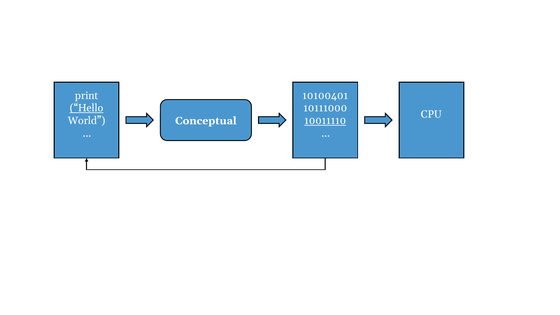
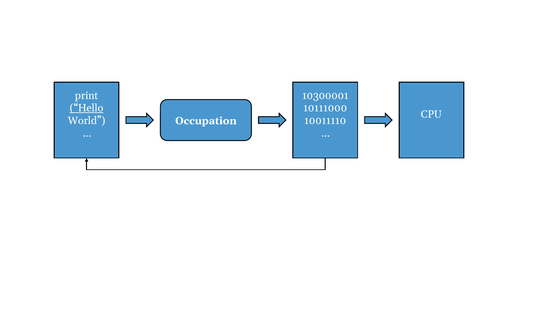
10100401: 10100401 -> 10300001 (325, 96)
Conceptual: Conceptual -> Occupation (206, 121)
10011110 underline: present -> none (325, 121)
